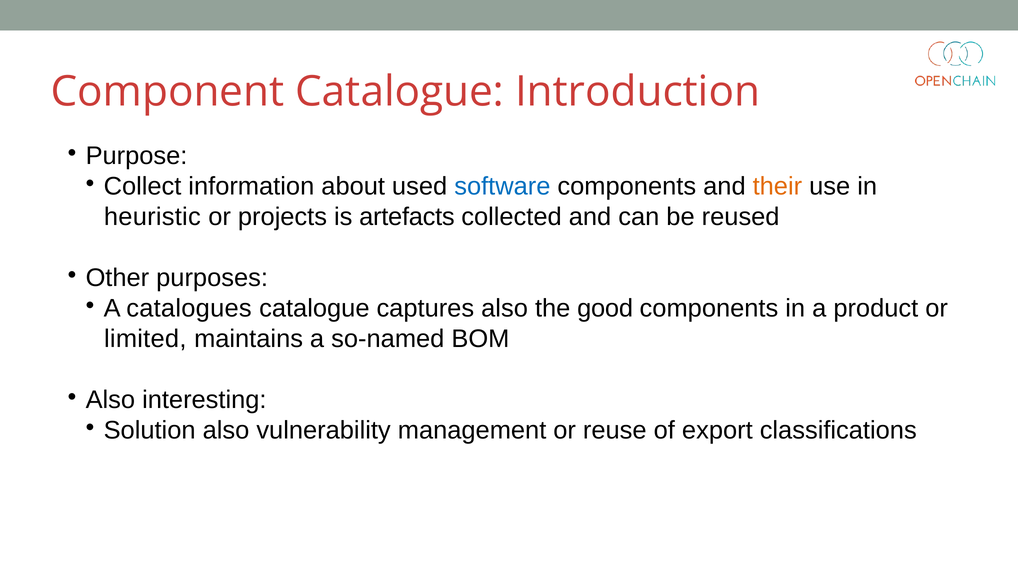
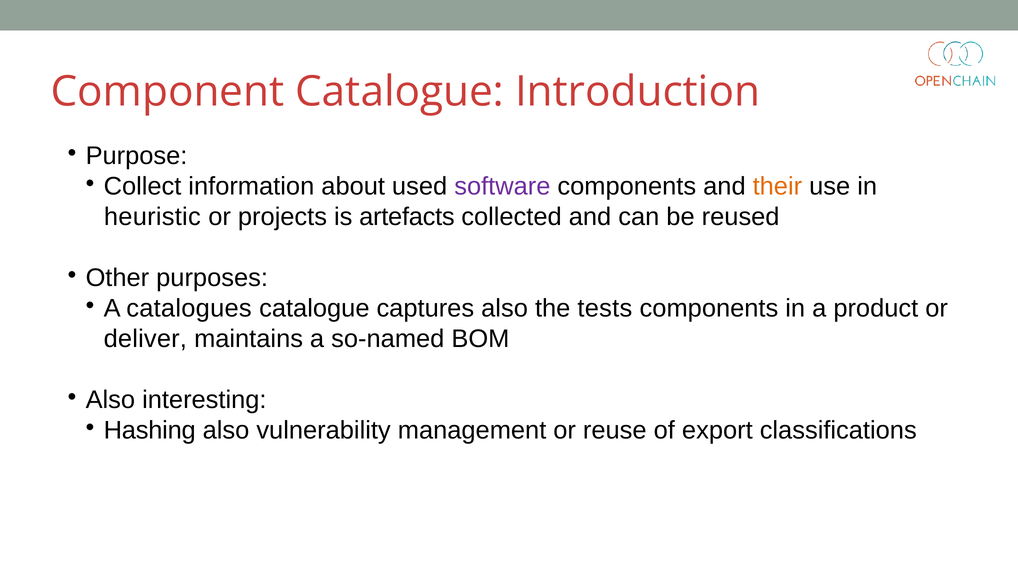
software colour: blue -> purple (502, 187)
good: good -> tests (605, 309)
limited: limited -> deliver (145, 339)
Solution: Solution -> Hashing (150, 431)
